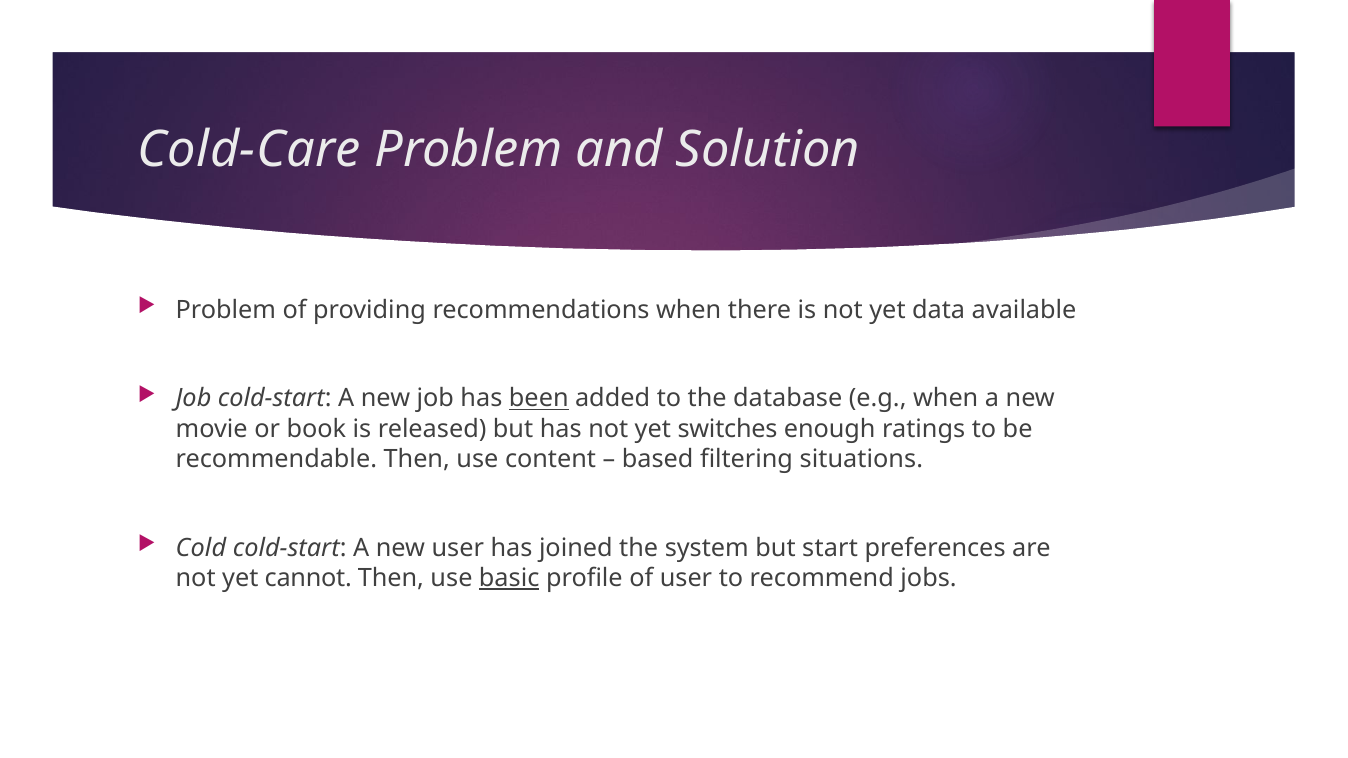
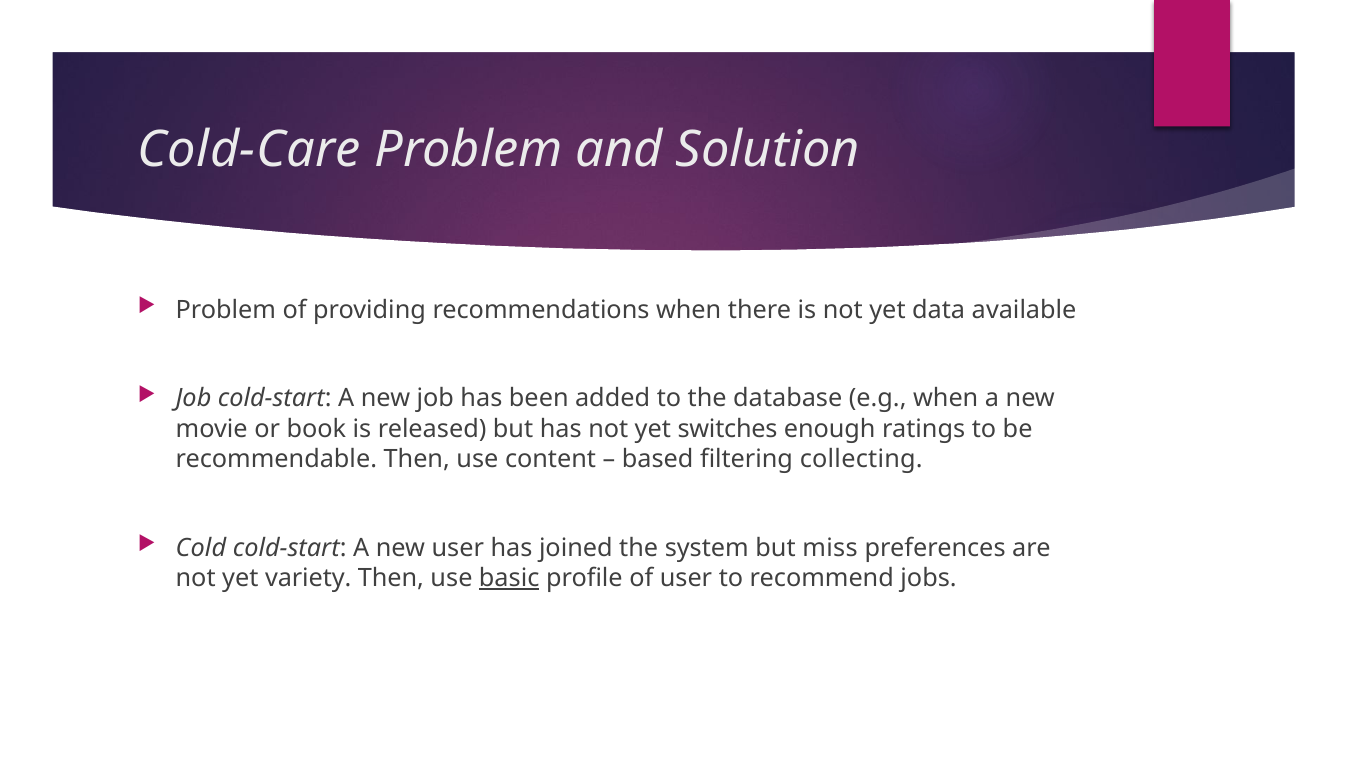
been underline: present -> none (539, 399)
situations: situations -> collecting (861, 459)
start: start -> miss (830, 548)
cannot: cannot -> variety (308, 578)
